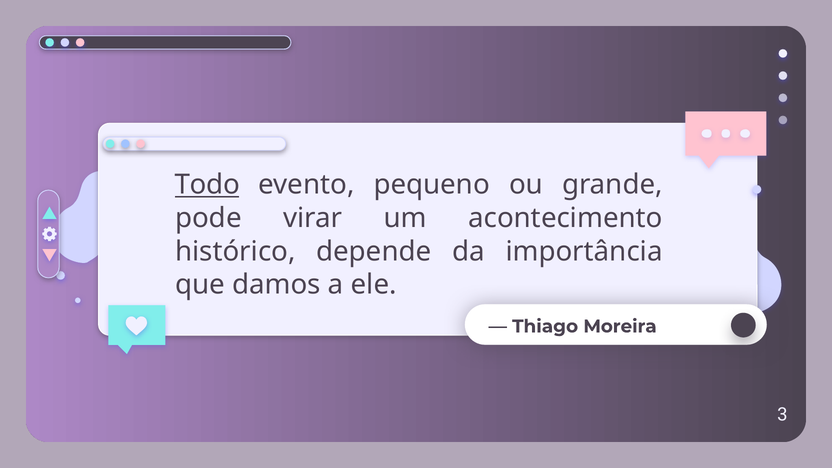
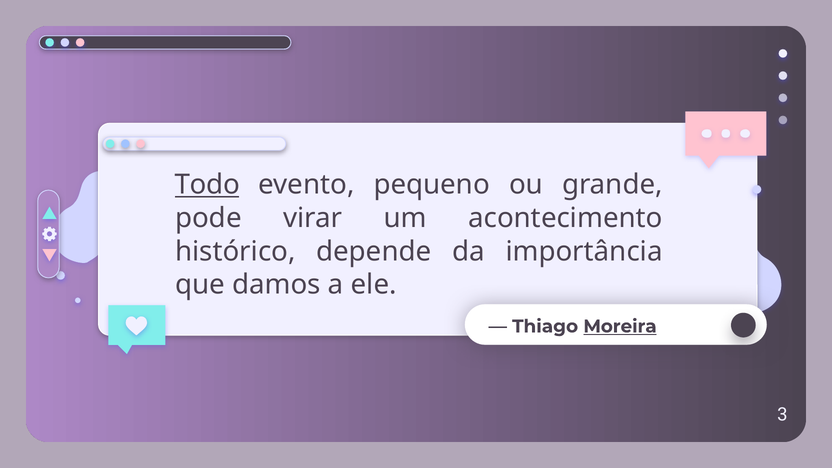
Moreira underline: none -> present (620, 326)
